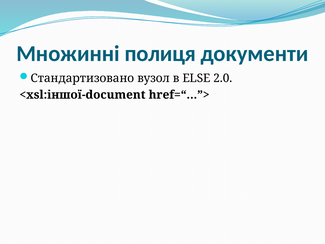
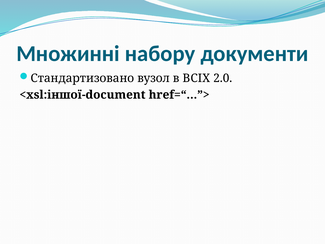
полиця: полиця -> набору (160, 54)
ELSE: ELSE -> ВСІХ (196, 78)
